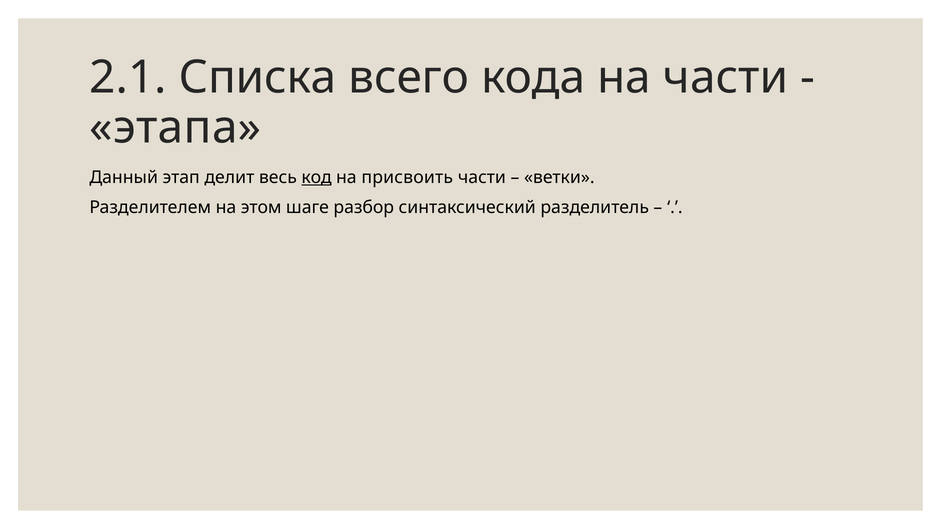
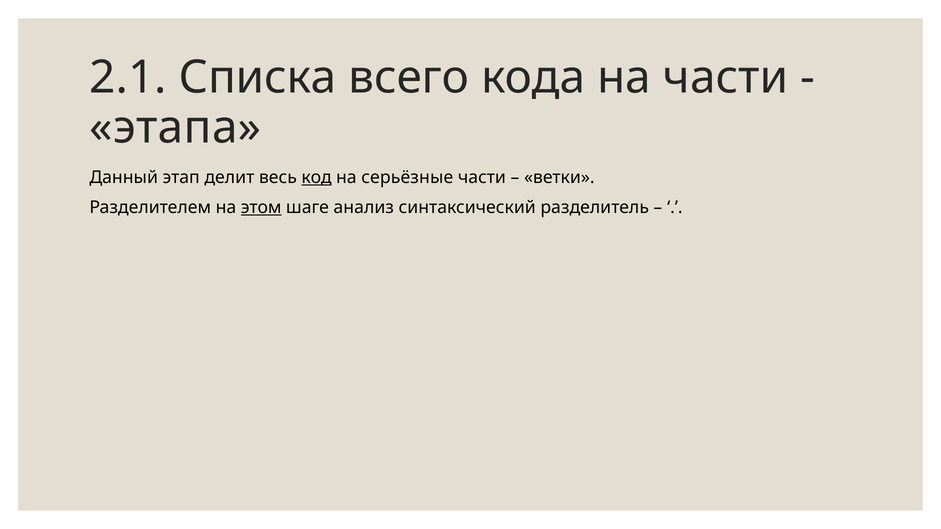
присвоить: присвоить -> серьёзные (407, 178)
этом underline: none -> present (261, 208)
разбор: разбор -> анализ (364, 208)
